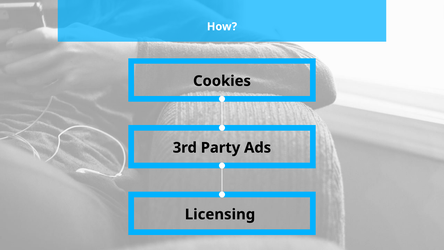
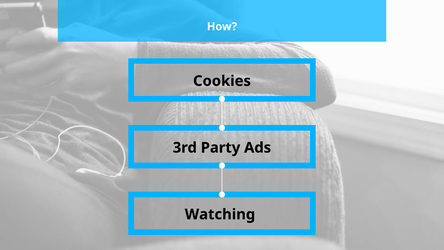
Licensing: Licensing -> Watching (220, 214)
